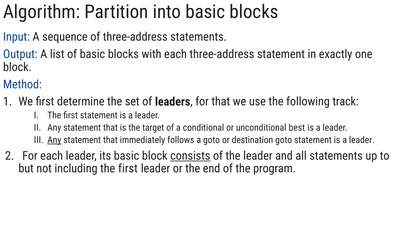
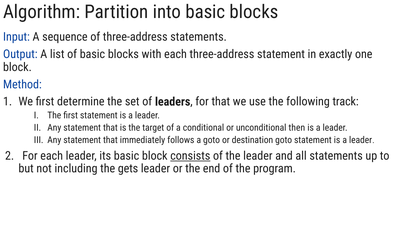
best: best -> then (297, 128)
Any underline: present -> none (54, 140)
including the first: first -> gets (128, 169)
